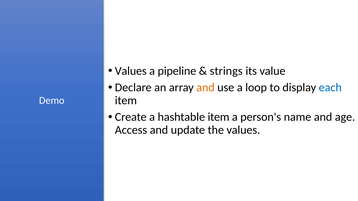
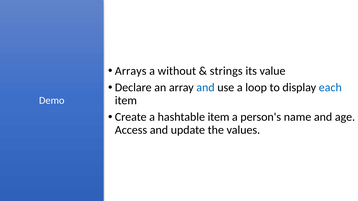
Values: Values -> Arrays (131, 71)
pipeline: pipeline -> without (177, 71)
and colour: orange -> blue (205, 88)
